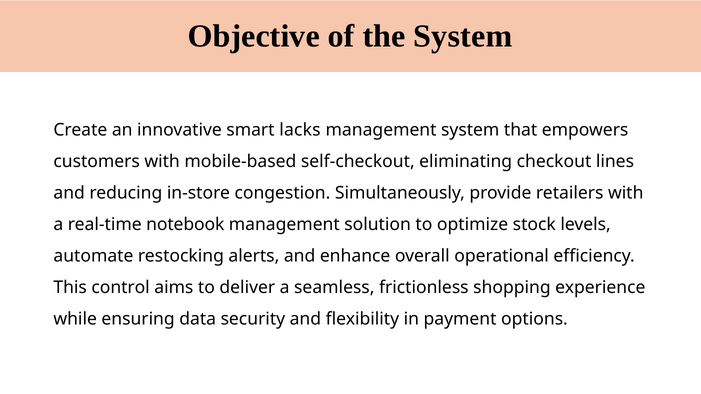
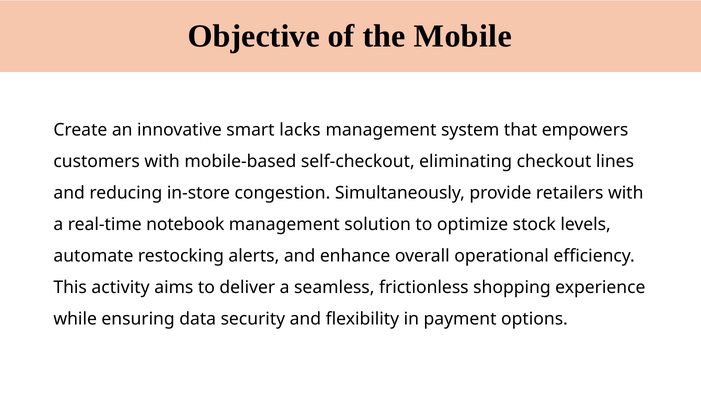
the System: System -> Mobile (463, 36)
control: control -> activity (121, 288)
